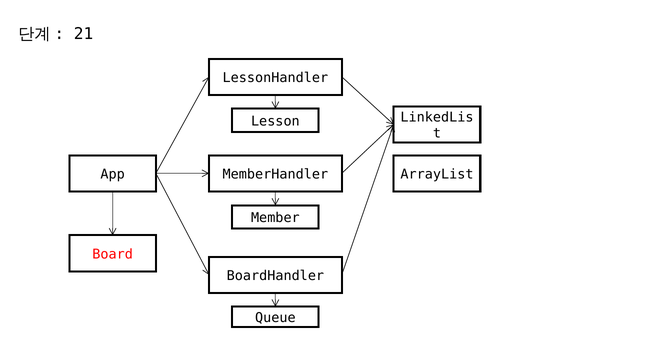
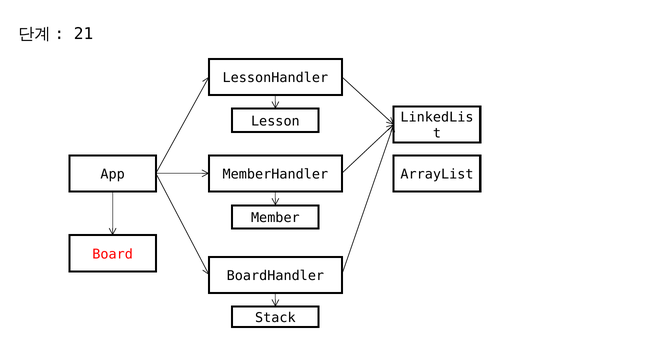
Queue: Queue -> Stack (275, 317)
